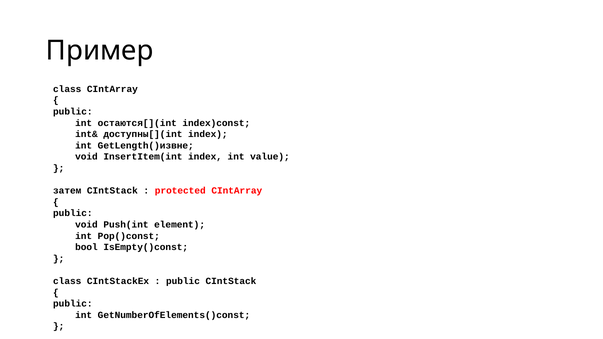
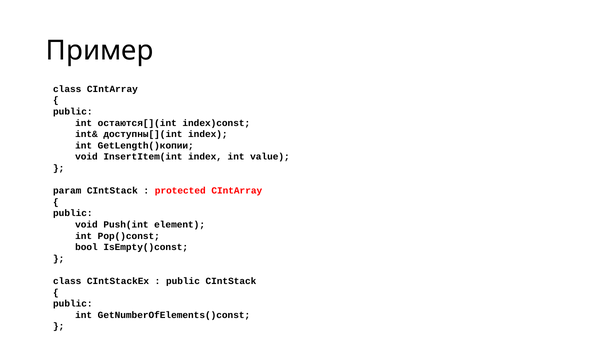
GetLength()извне: GetLength()извне -> GetLength()копии (146, 146)
затем: затем -> param (67, 191)
